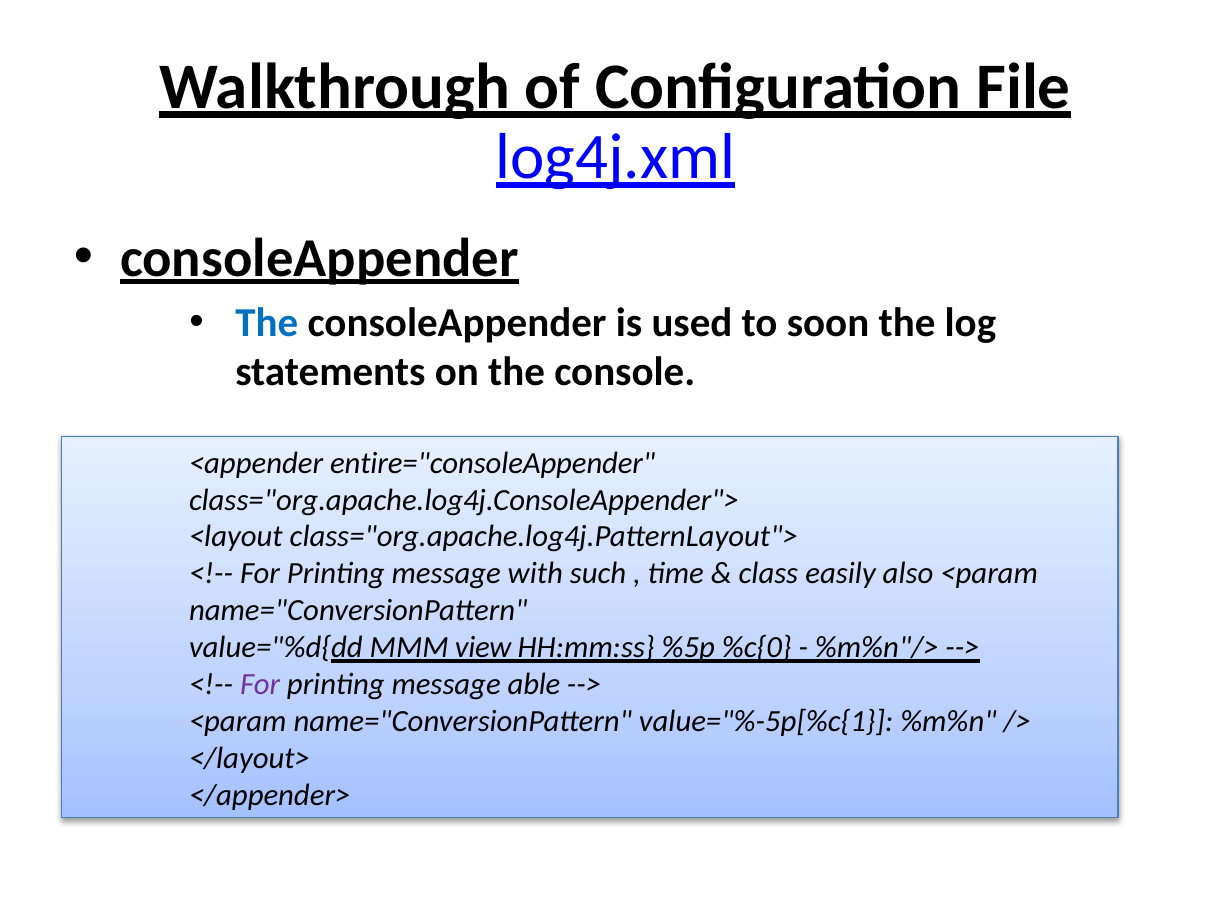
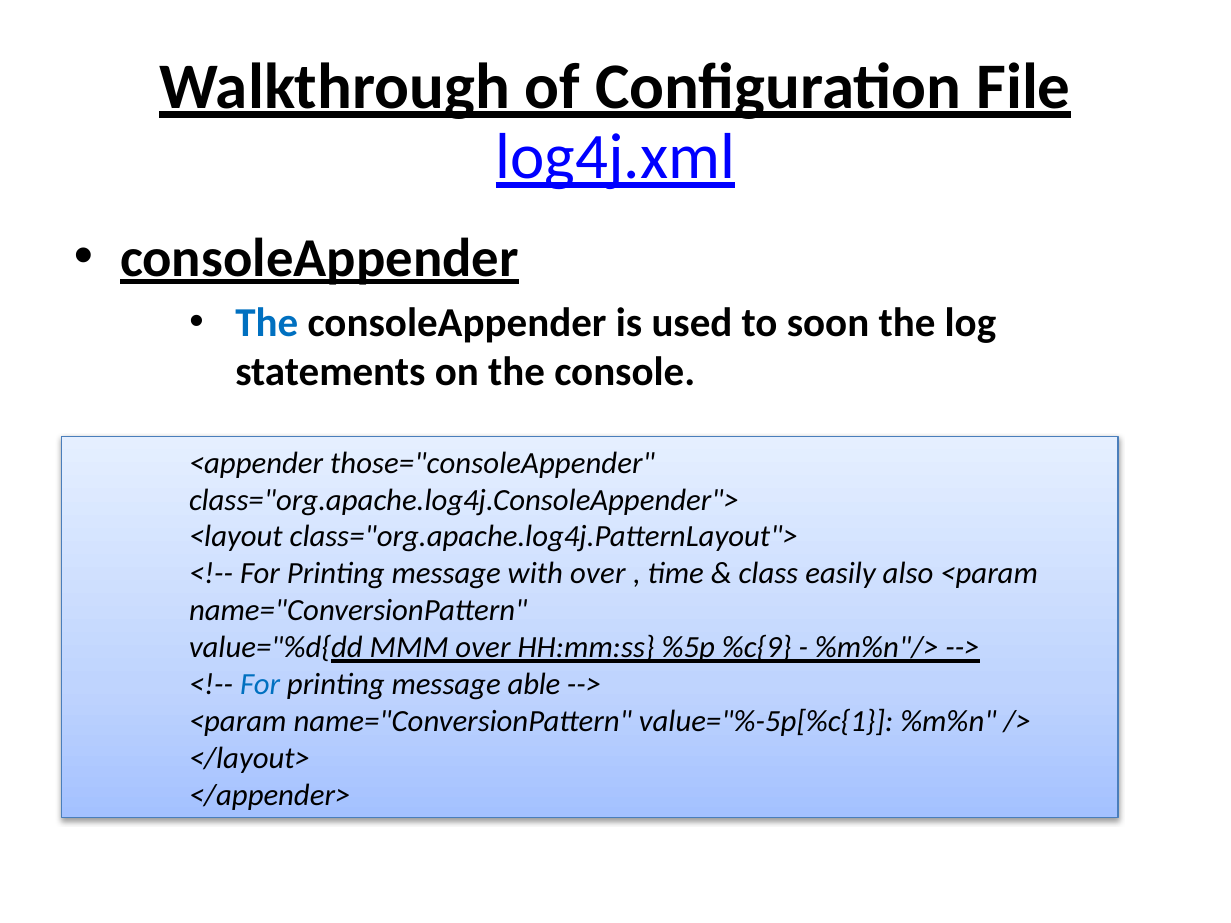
entire="consoleAppender: entire="consoleAppender -> those="consoleAppender (493, 463)
with such: such -> over (598, 574)
MMM view: view -> over (483, 648)
%c{0: %c{0 -> %c{9 (757, 648)
For colour: purple -> blue (260, 685)
